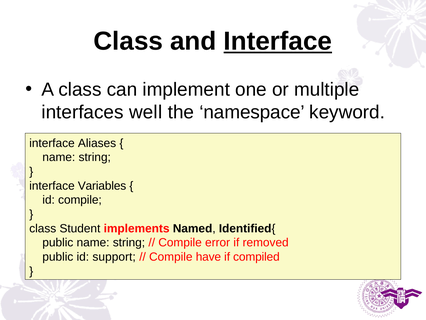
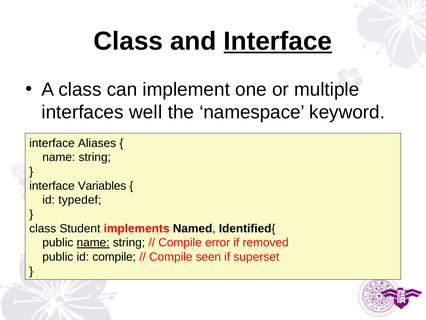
id compile: compile -> typedef (80, 200)
name underline: none -> present (93, 242)
id support: support -> compile (114, 257)
have: have -> seen (208, 257)
compiled: compiled -> superset (256, 257)
